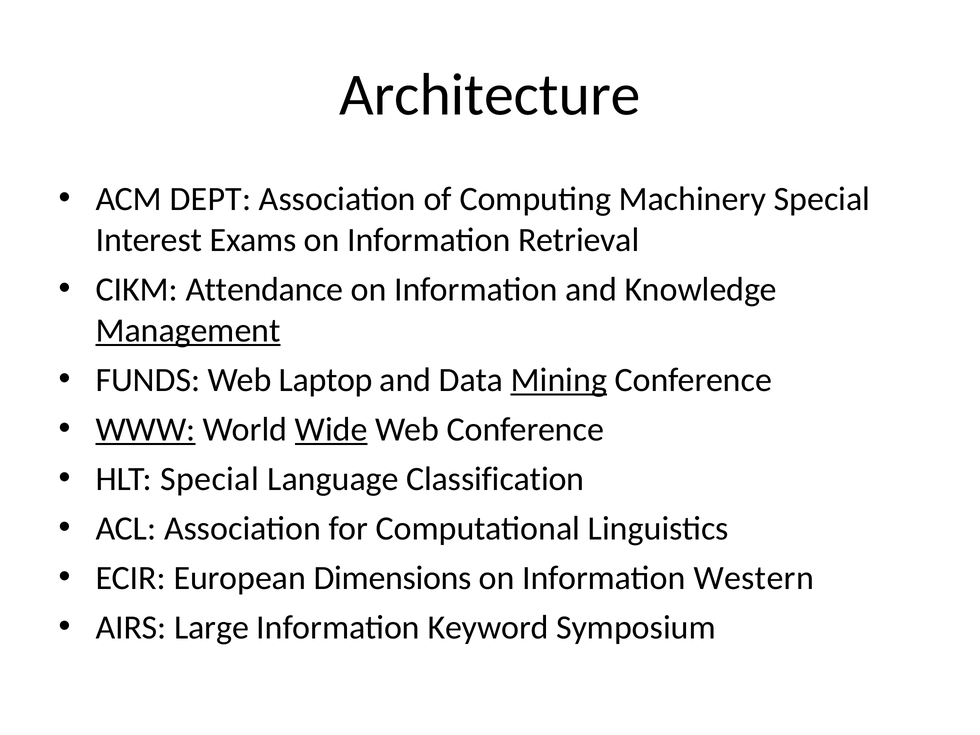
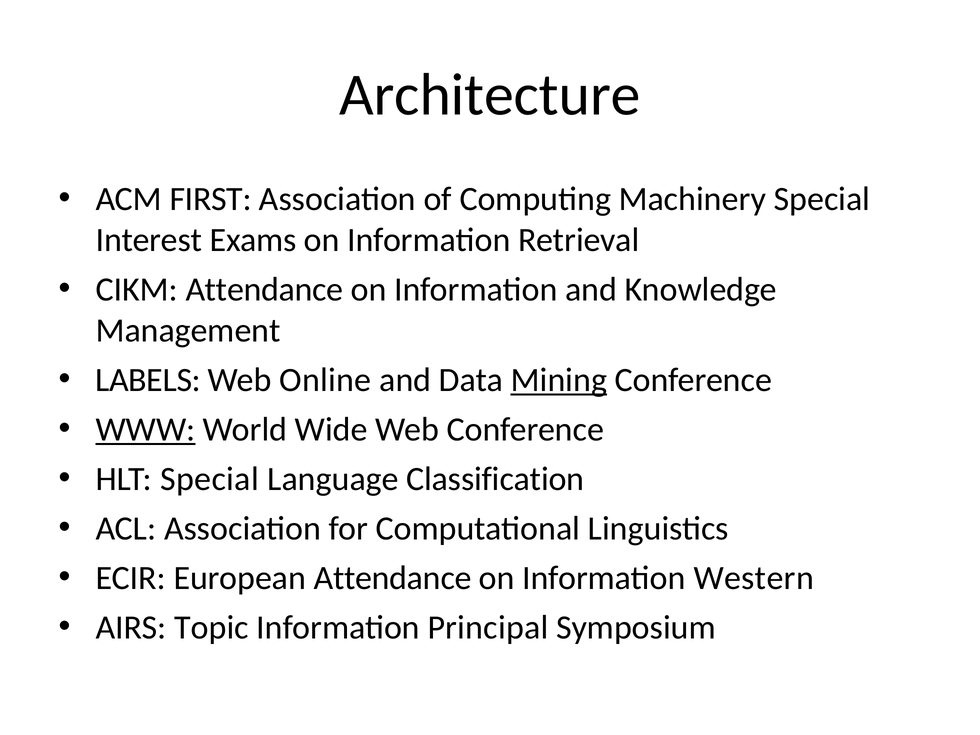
DEPT: DEPT -> FIRST (211, 199)
Management underline: present -> none (188, 330)
FUNDS: FUNDS -> LABELS (148, 380)
Laptop: Laptop -> Online (325, 380)
Wide underline: present -> none (331, 429)
European Dimensions: Dimensions -> Attendance (393, 578)
Large: Large -> Topic (211, 628)
Keyword: Keyword -> Principal (488, 628)
